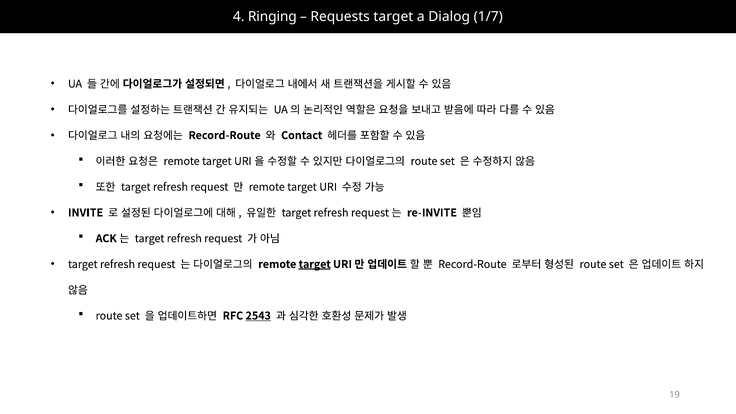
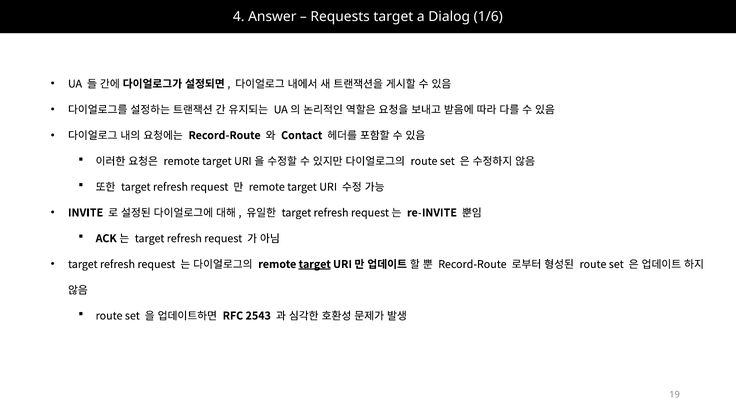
Ringing: Ringing -> Answer (272, 16)
1/7: 1/7 -> 1/6 (488, 16)
2543 underline: present -> none (258, 316)
